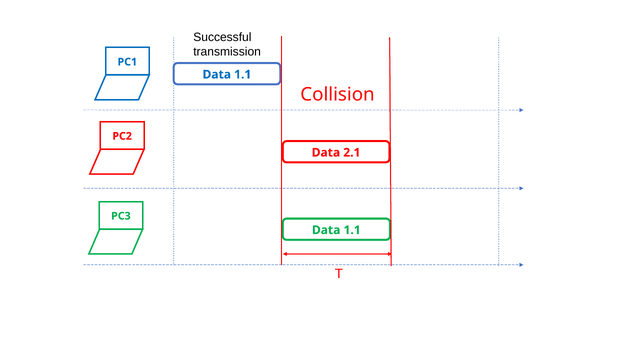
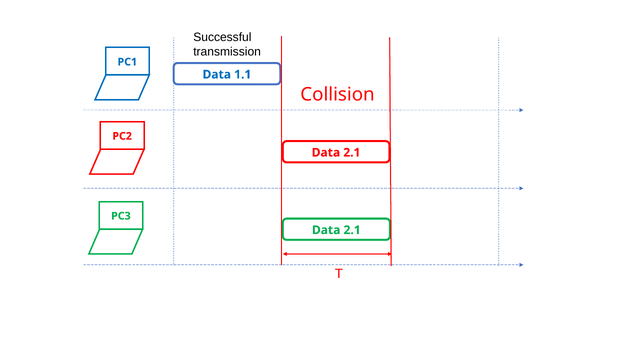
1.1: 1.1 -> 2.1 (352, 230)
